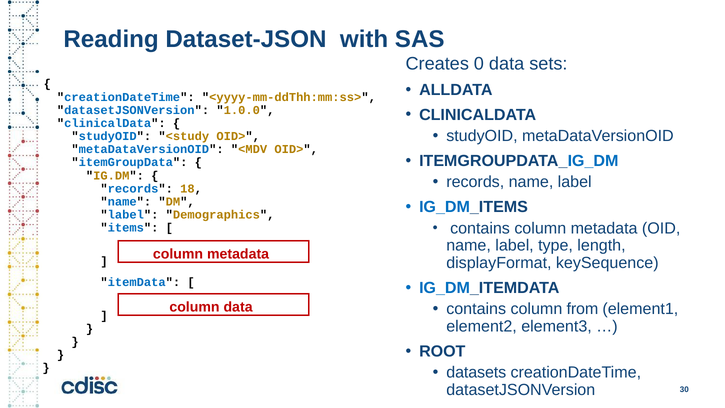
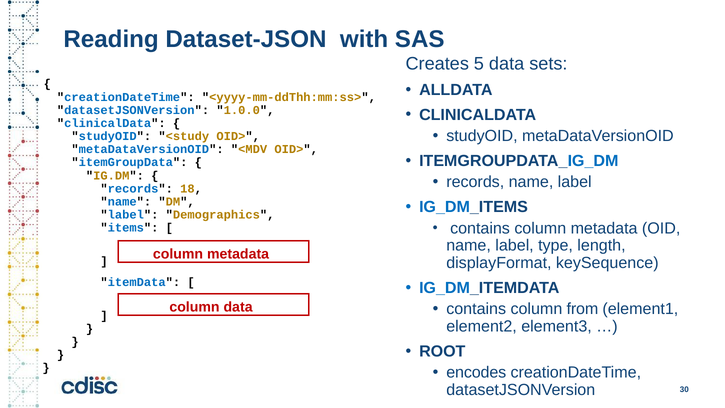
0: 0 -> 5 (479, 64)
datasets: datasets -> encodes (476, 372)
